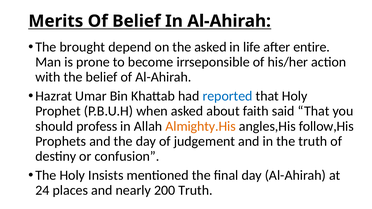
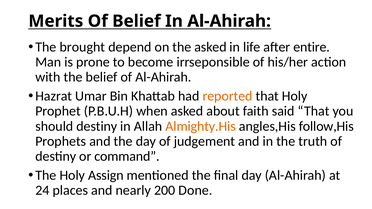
reported colour: blue -> orange (227, 96)
should profess: profess -> destiny (97, 126)
confusion: confusion -> command (127, 156)
Insists: Insists -> Assign (106, 175)
200 Truth: Truth -> Done (195, 190)
